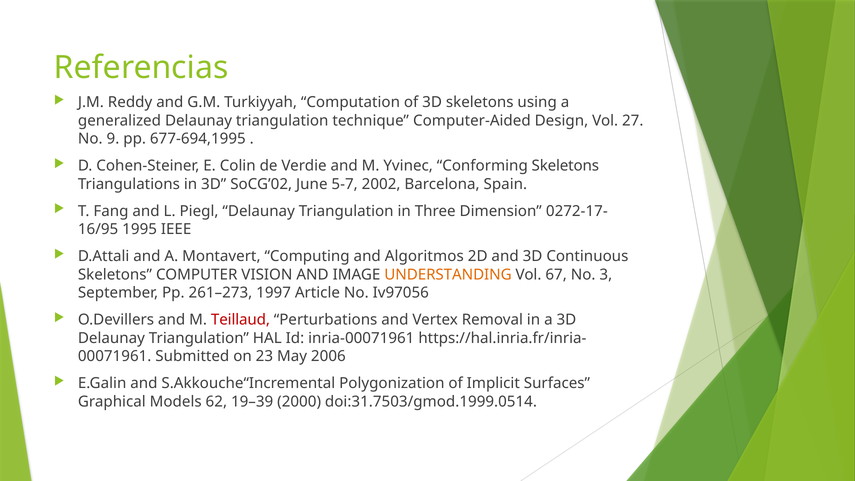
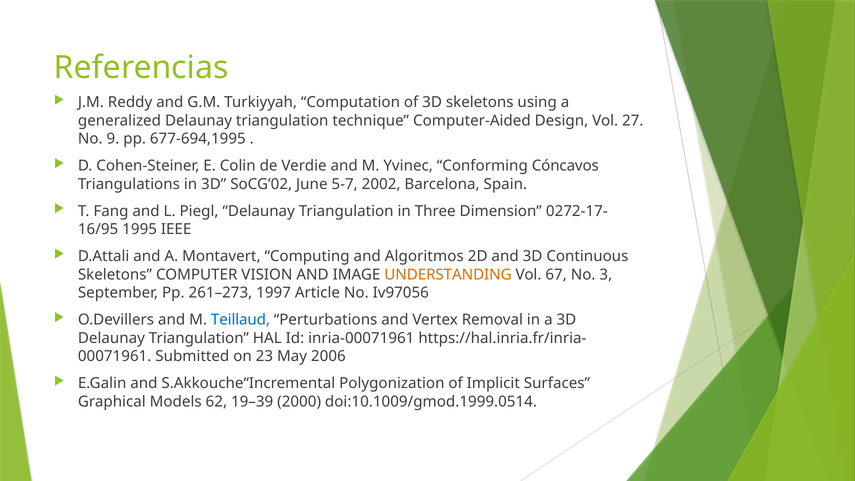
Conforming Skeletons: Skeletons -> Cóncavos (565, 166)
Teillaud colour: red -> blue (240, 320)
doi:31.7503/gmod.1999.0514: doi:31.7503/gmod.1999.0514 -> doi:10.1009/gmod.1999.0514 (431, 401)
